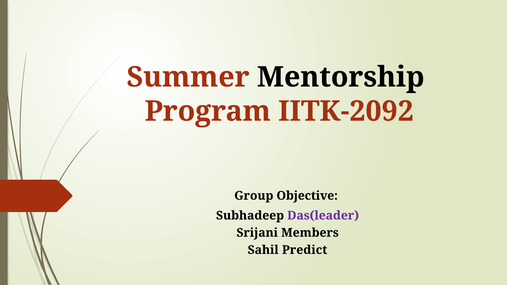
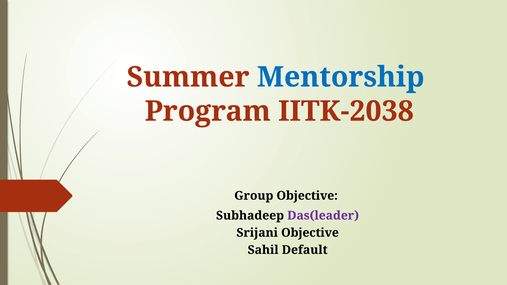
Mentorship colour: black -> blue (341, 77)
IITK-2092: IITK-2092 -> IITK-2038 (346, 111)
Srijani Members: Members -> Objective (310, 233)
Predict: Predict -> Default (305, 250)
